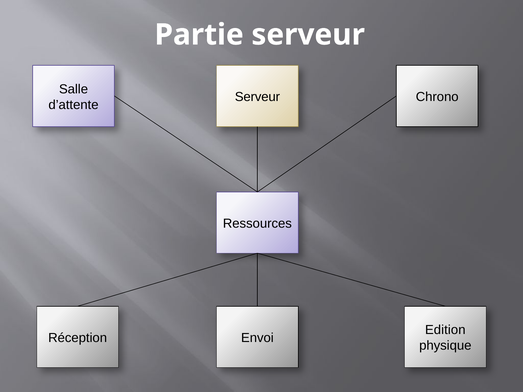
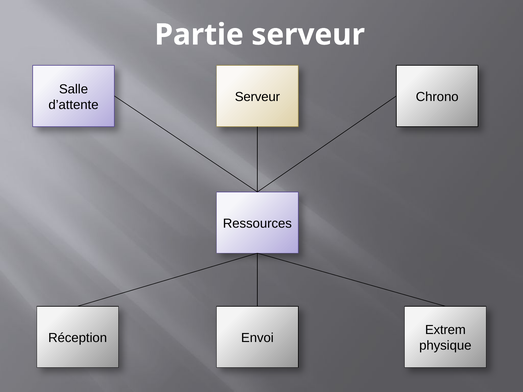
Edition: Edition -> Extrem (445, 330)
